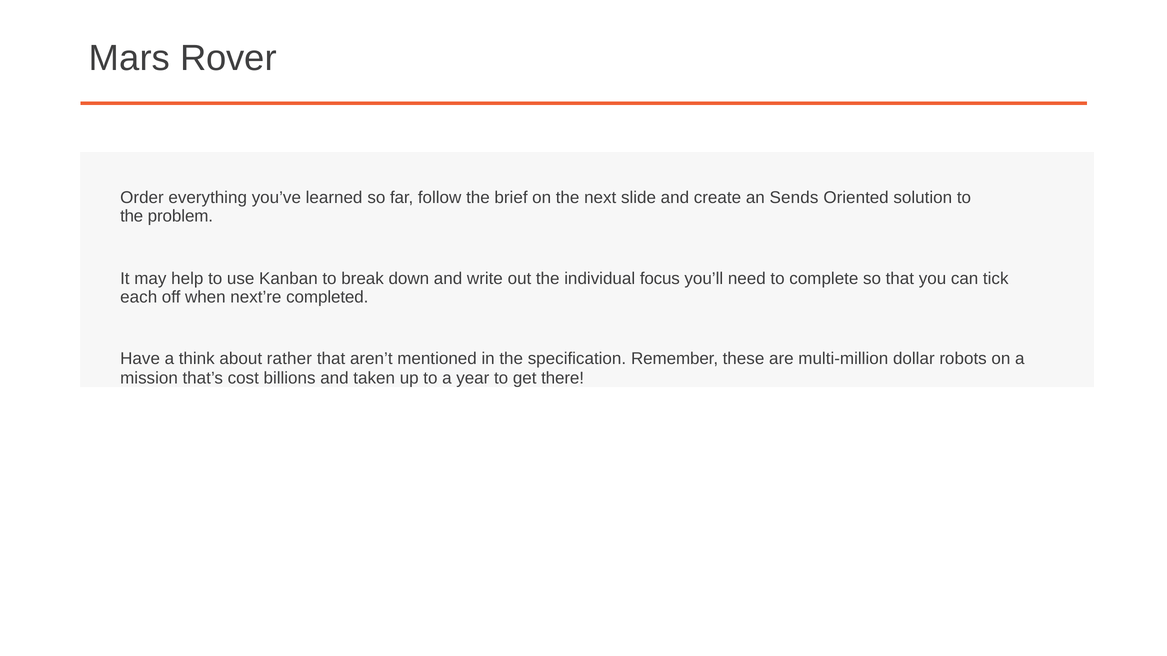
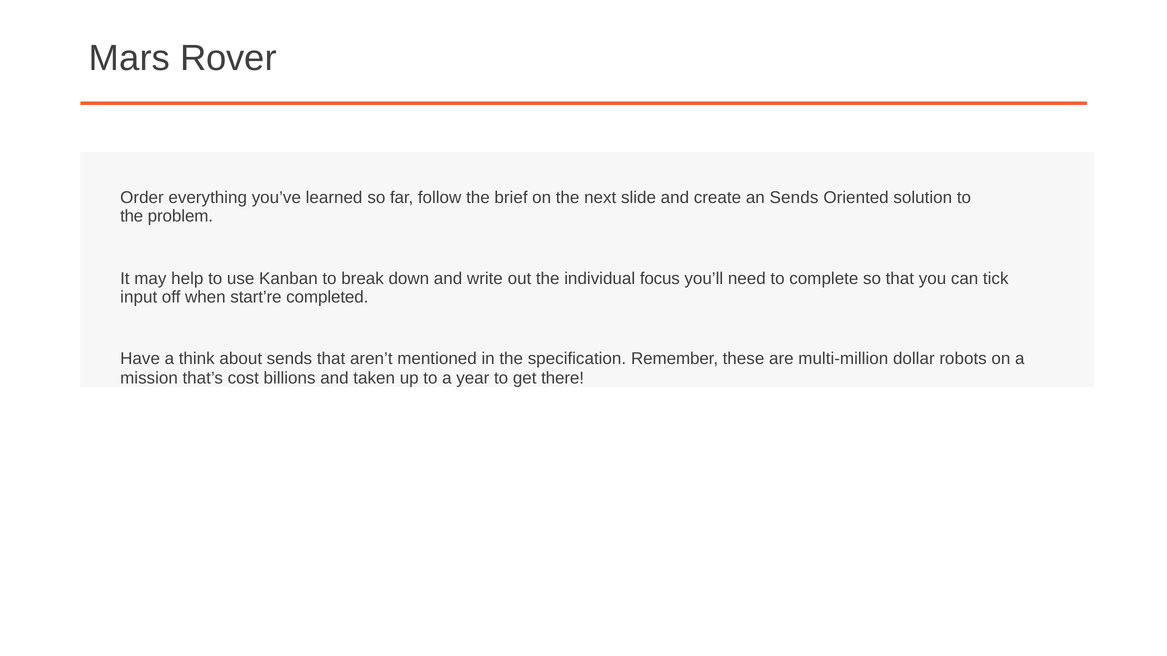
each: each -> input (139, 297)
next’re: next’re -> start’re (256, 297)
about rather: rather -> sends (289, 359)
